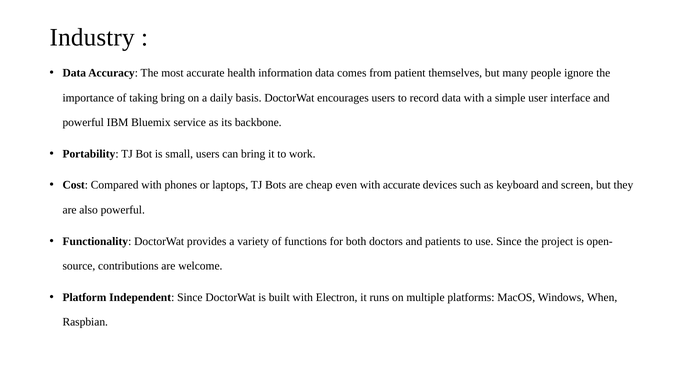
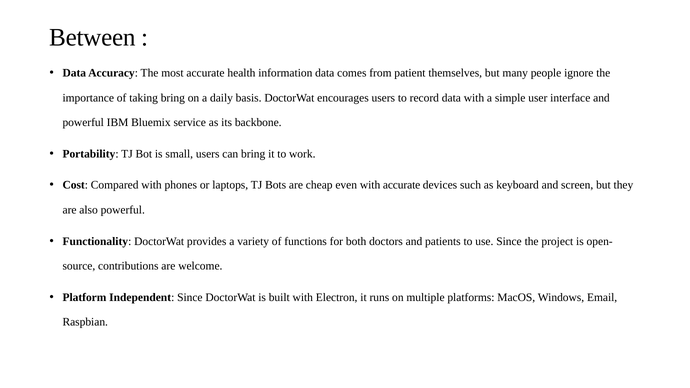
Industry: Industry -> Between (92, 37)
When: When -> Email (602, 297)
